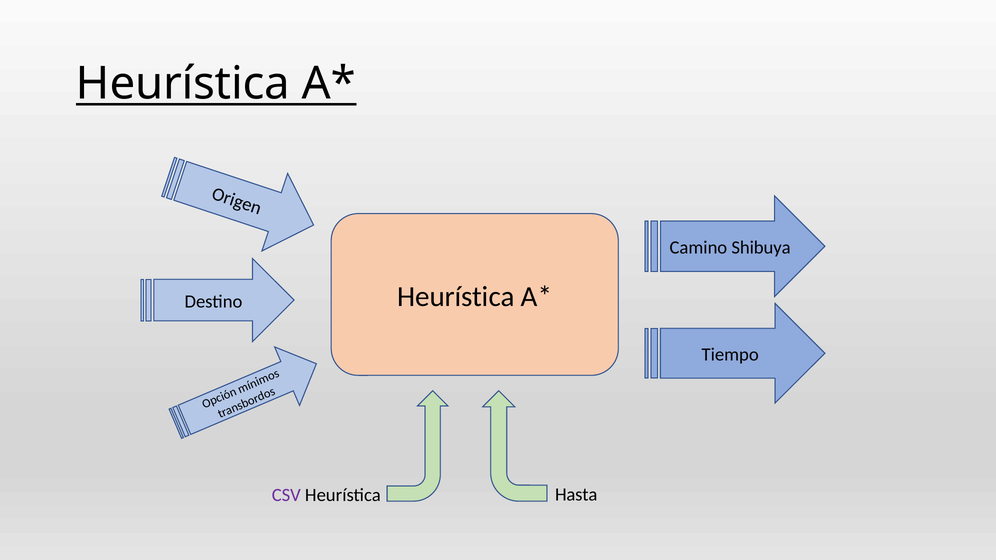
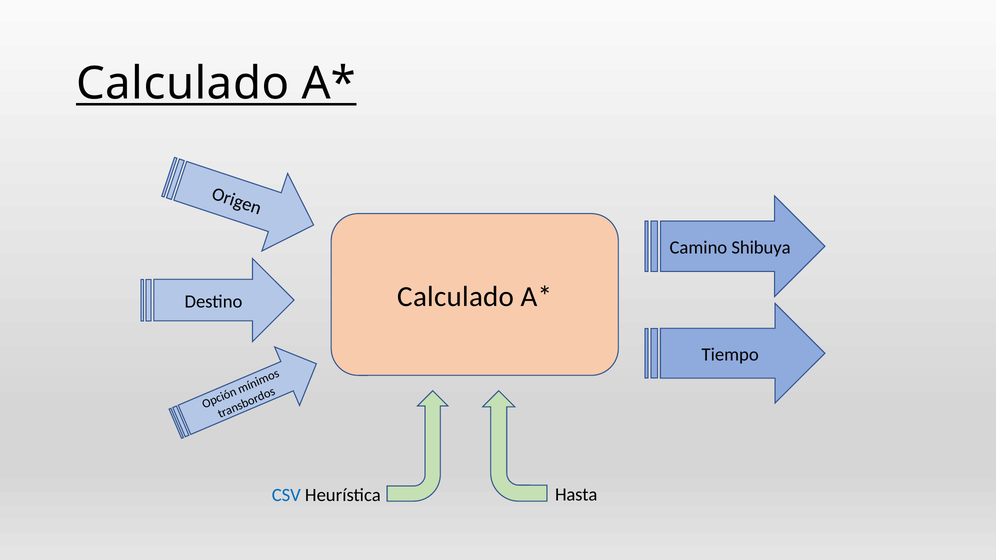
Heurística: Heurística -> Calculado (183, 84)
Heurística: Heurística -> Calculado (456, 297)
CSV colour: purple -> blue (286, 495)
